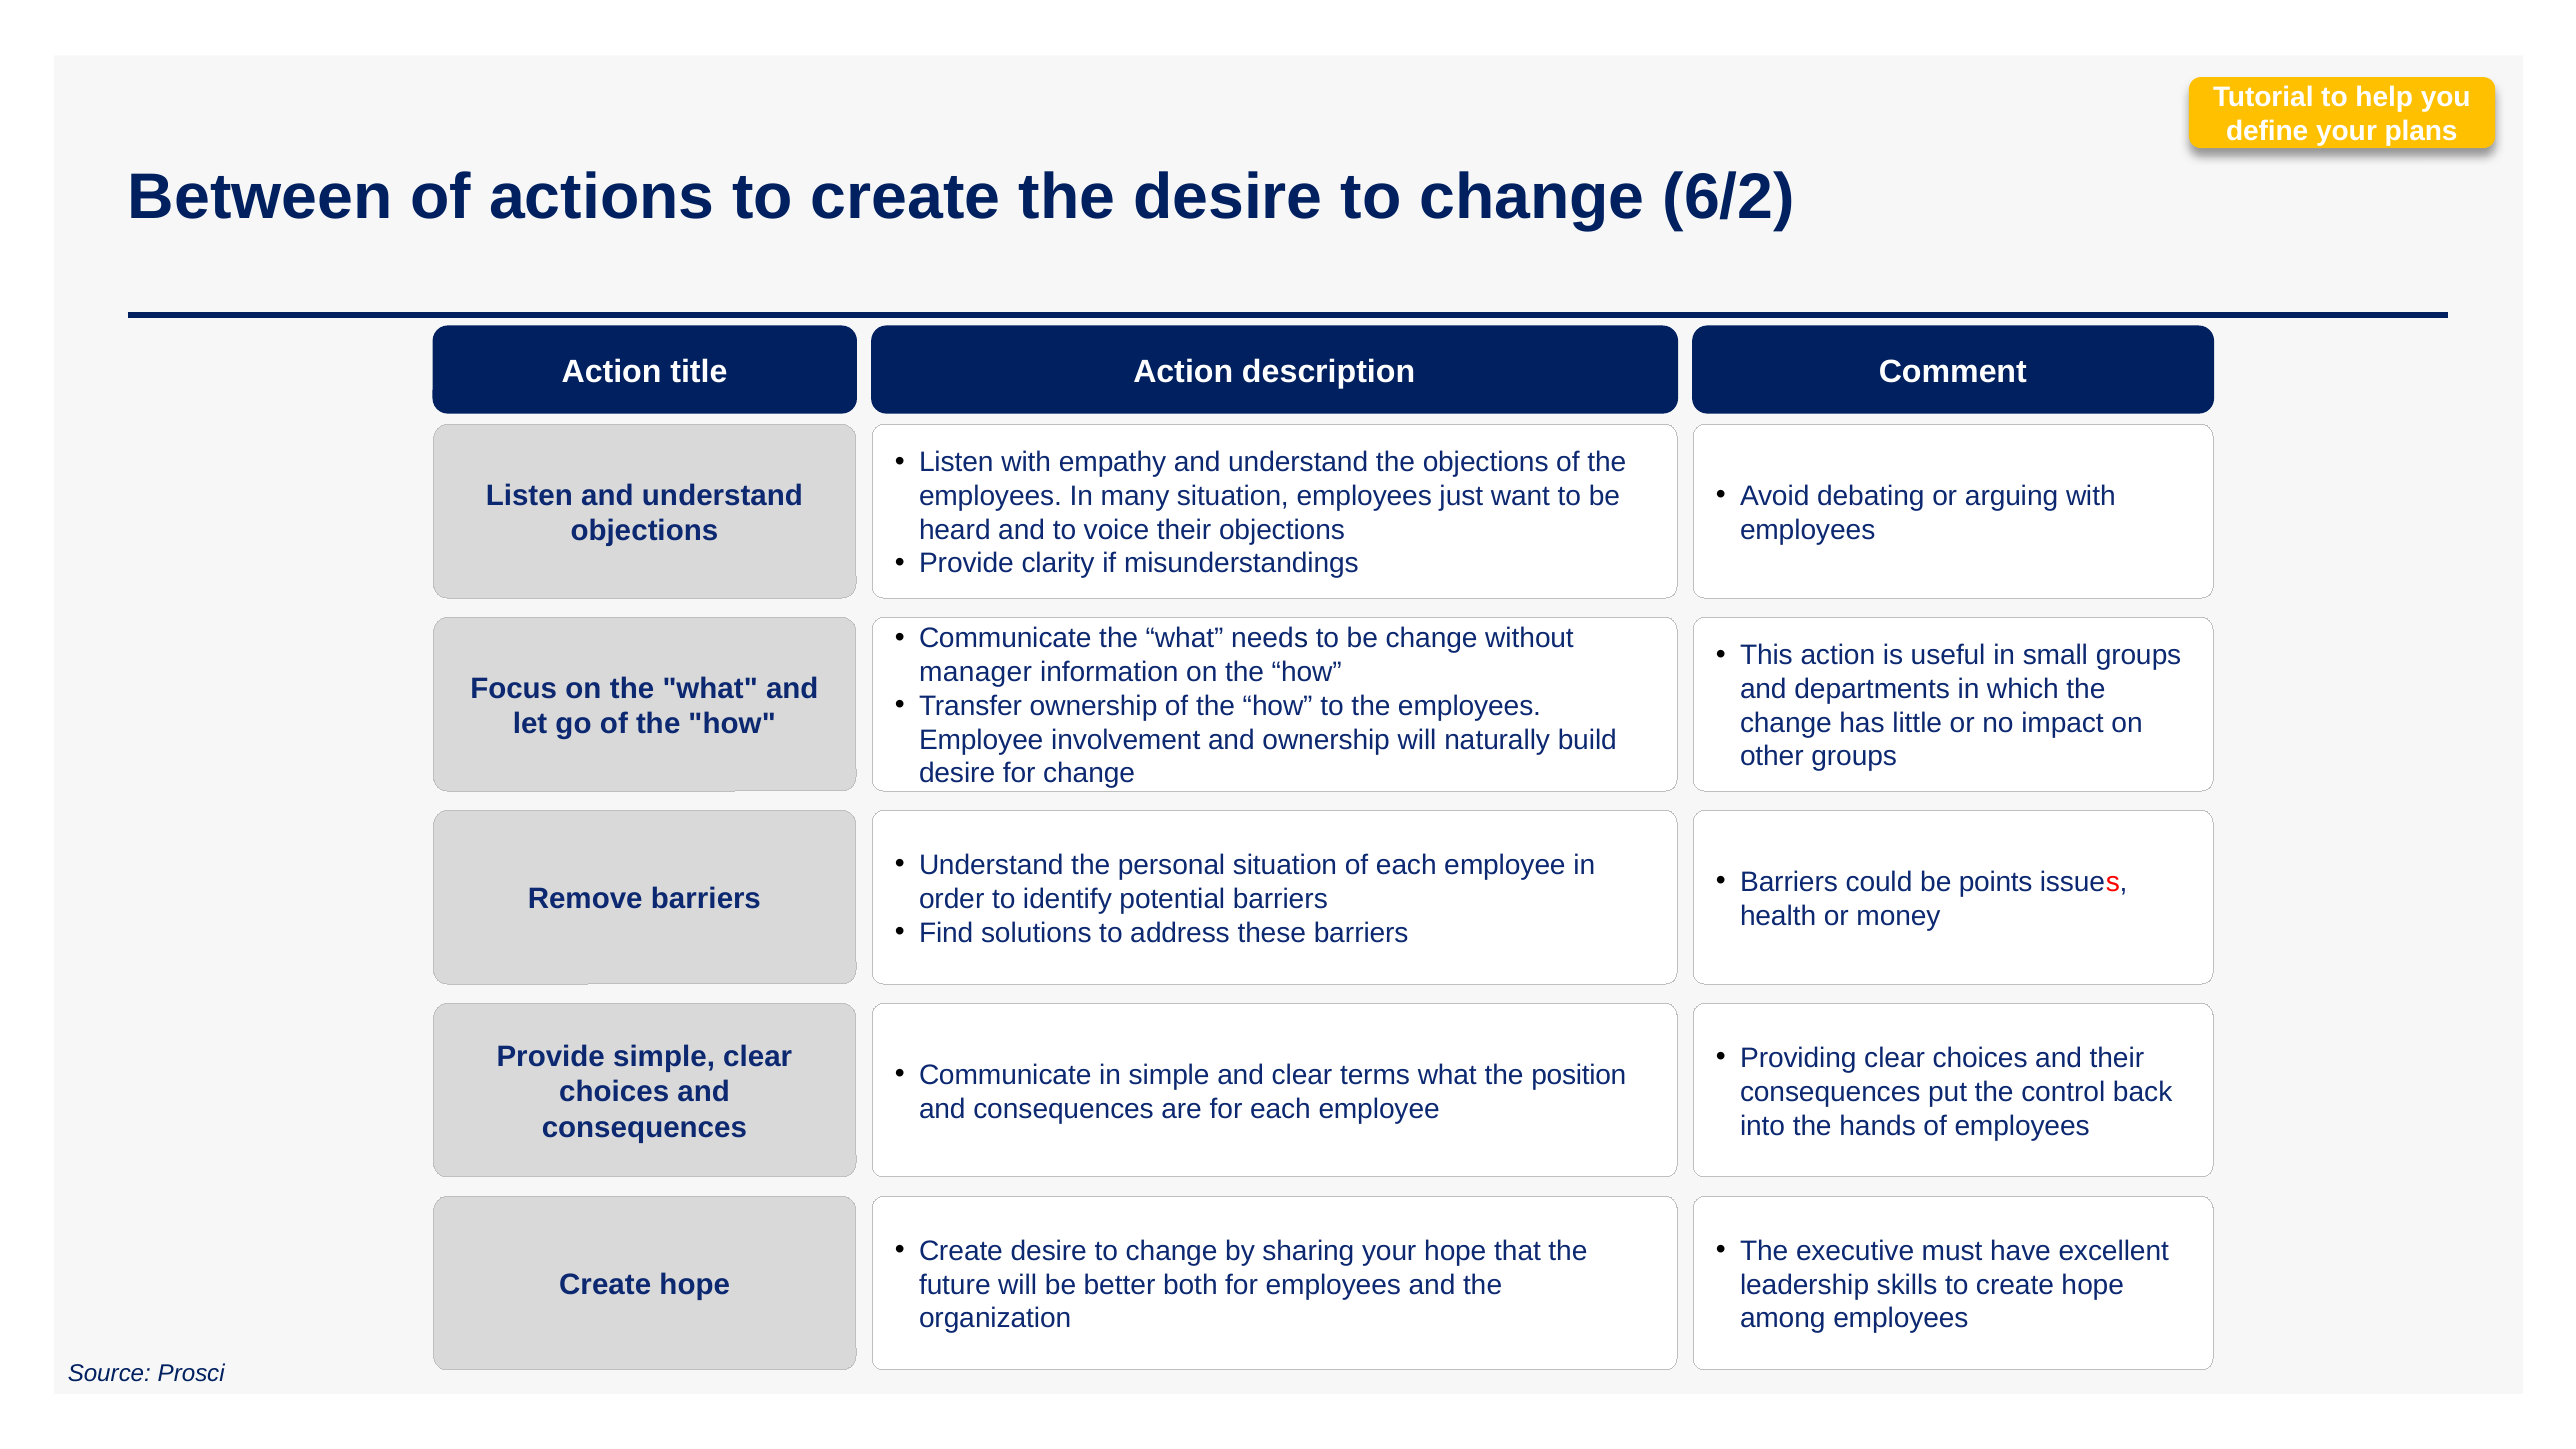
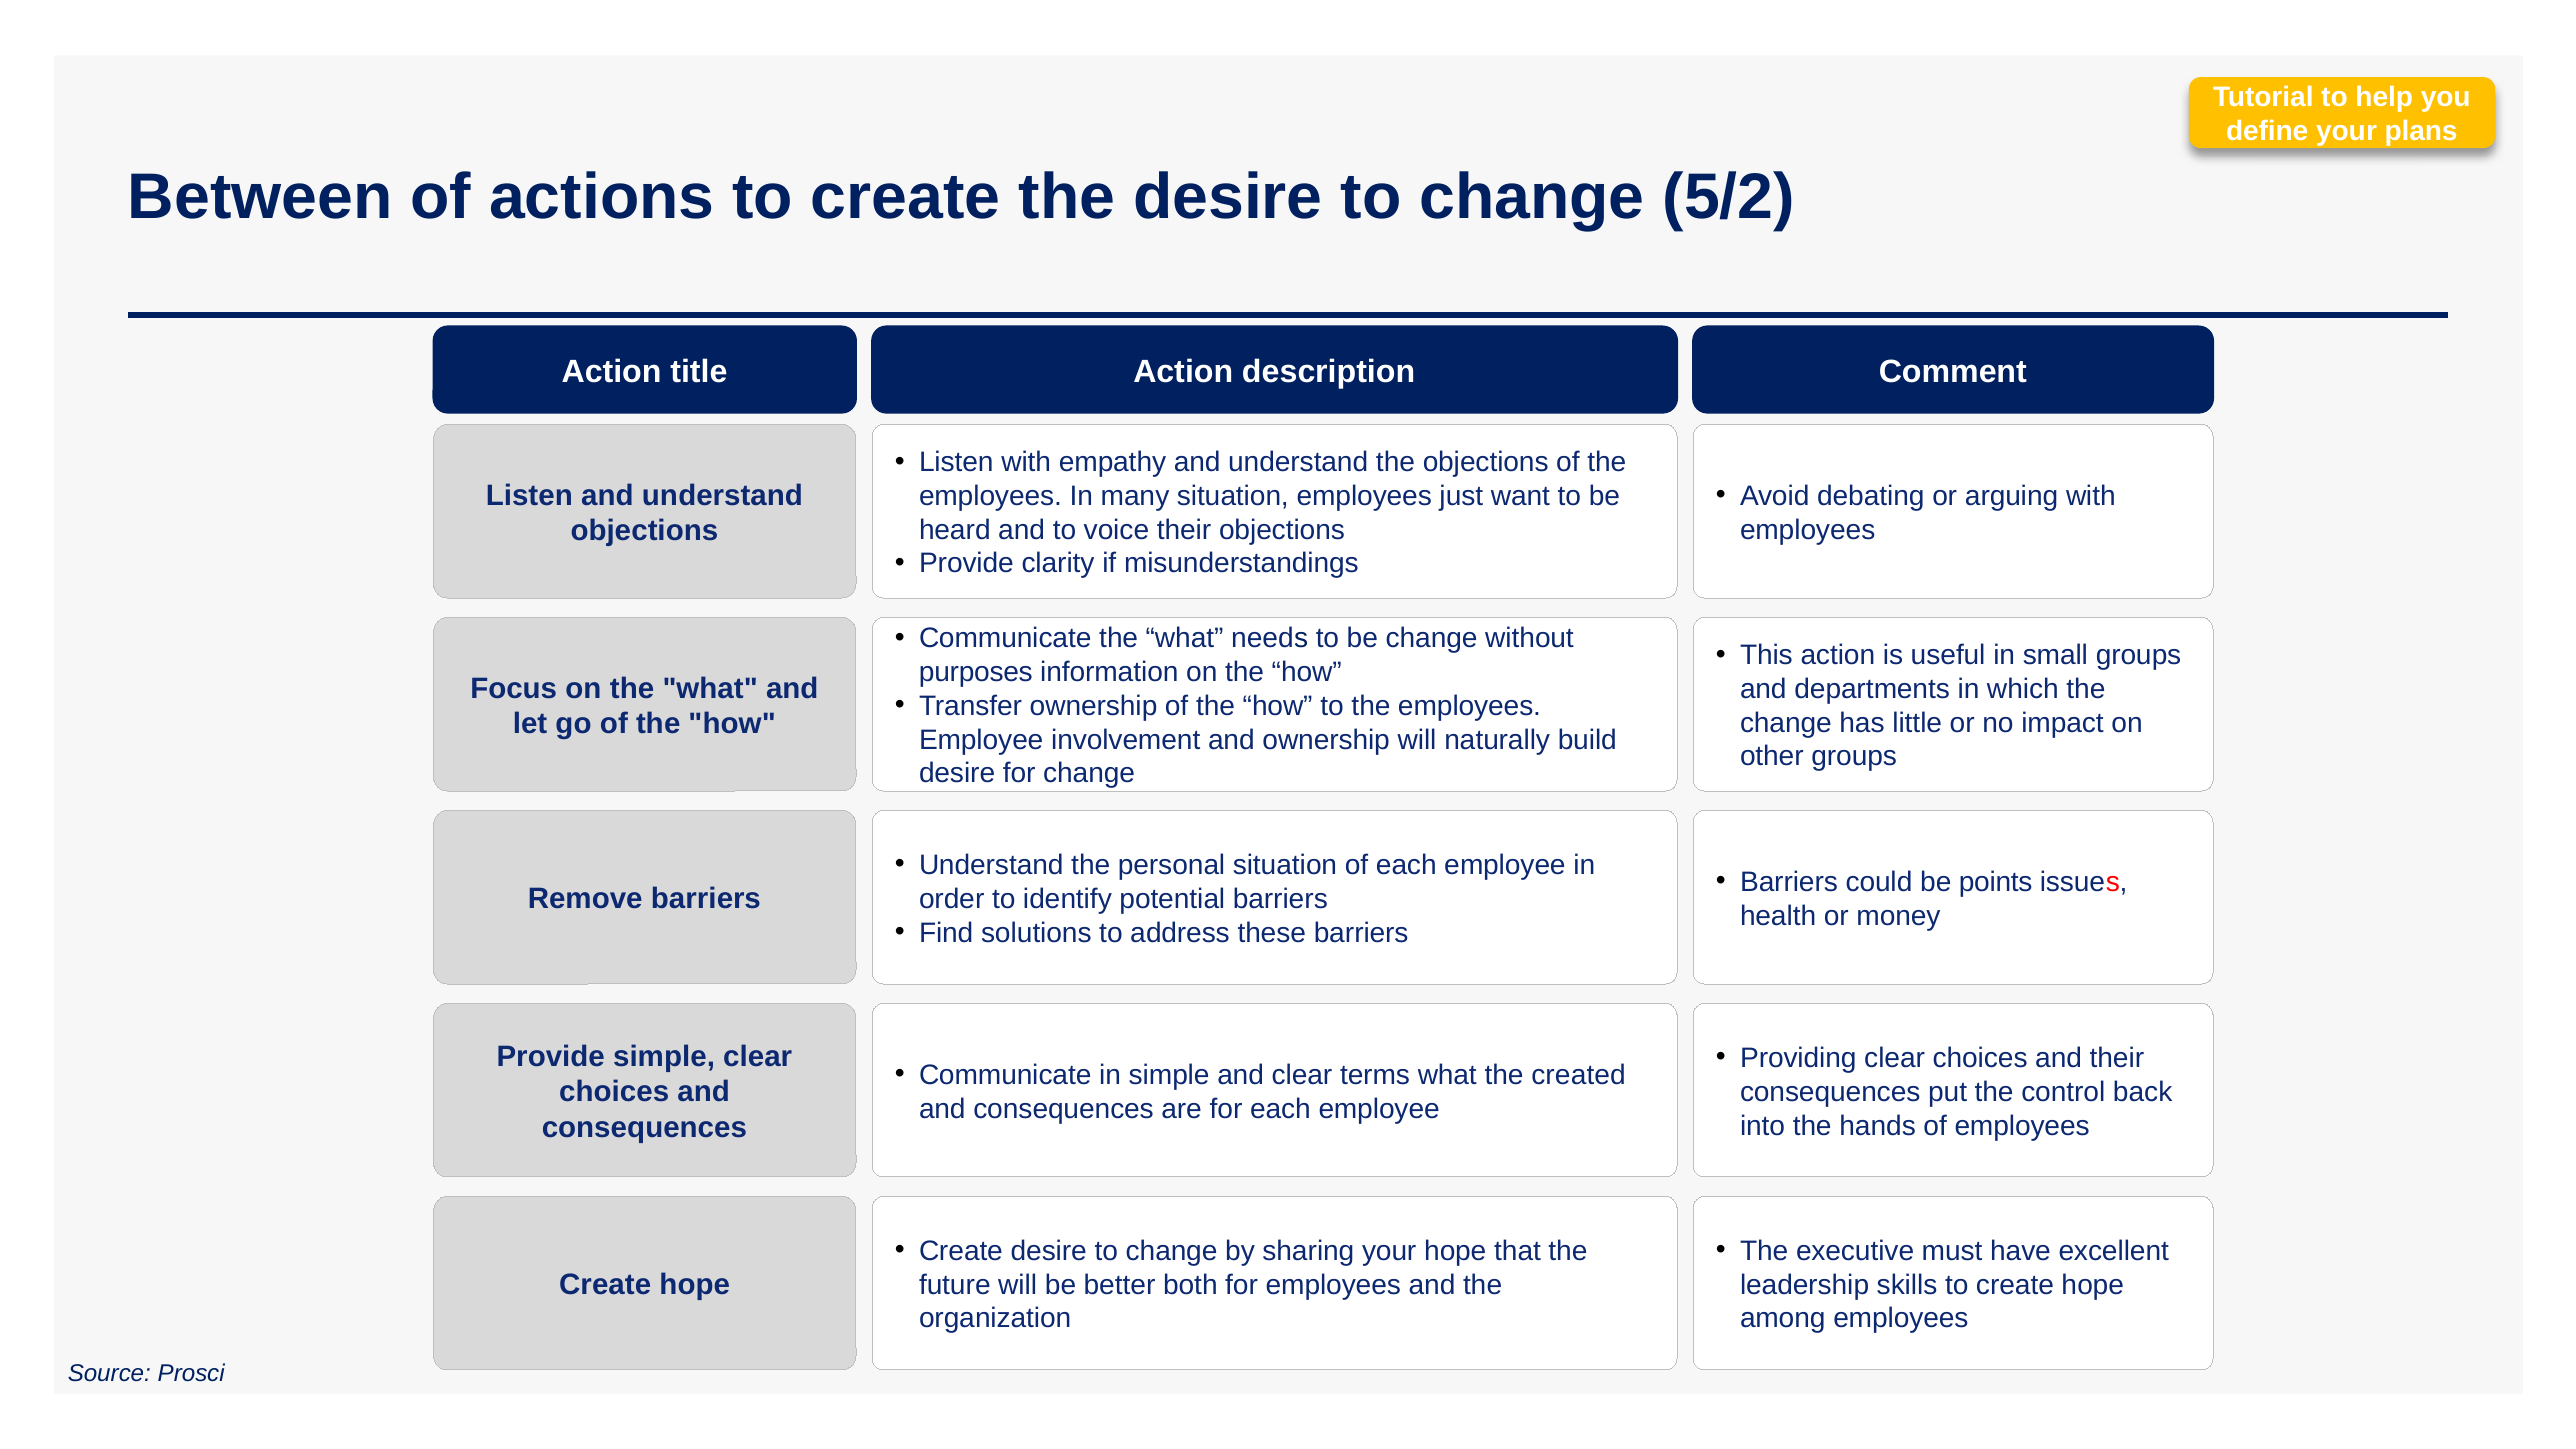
6/2: 6/2 -> 5/2 (1729, 197)
manager: manager -> purposes (976, 672)
position: position -> created (1579, 1075)
